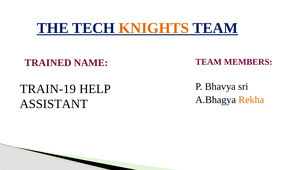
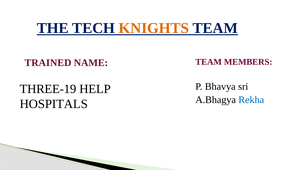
TRAIN-19: TRAIN-19 -> THREE-19 (48, 89)
Rekha colour: orange -> blue (251, 100)
ASSISTANT: ASSISTANT -> HOSPITALS (54, 104)
